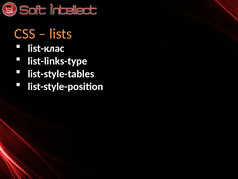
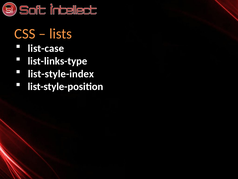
list-клас: list-клас -> list-case (46, 48)
list-style-tables: list-style-tables -> list-style-index (61, 74)
